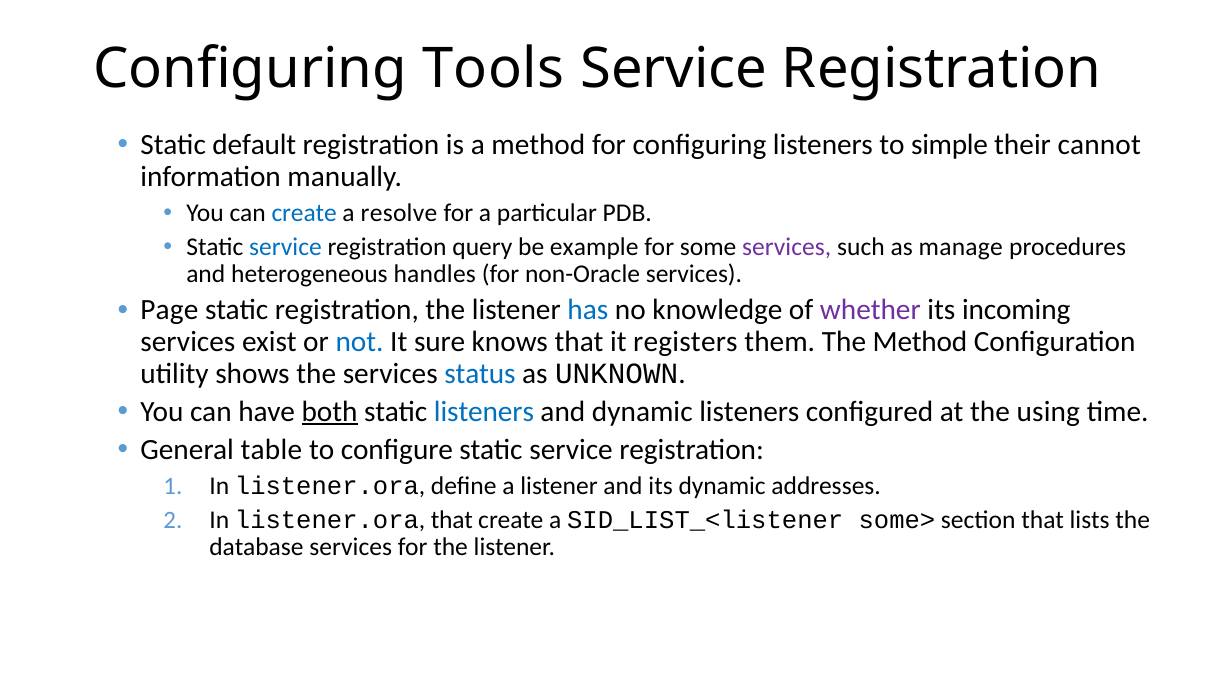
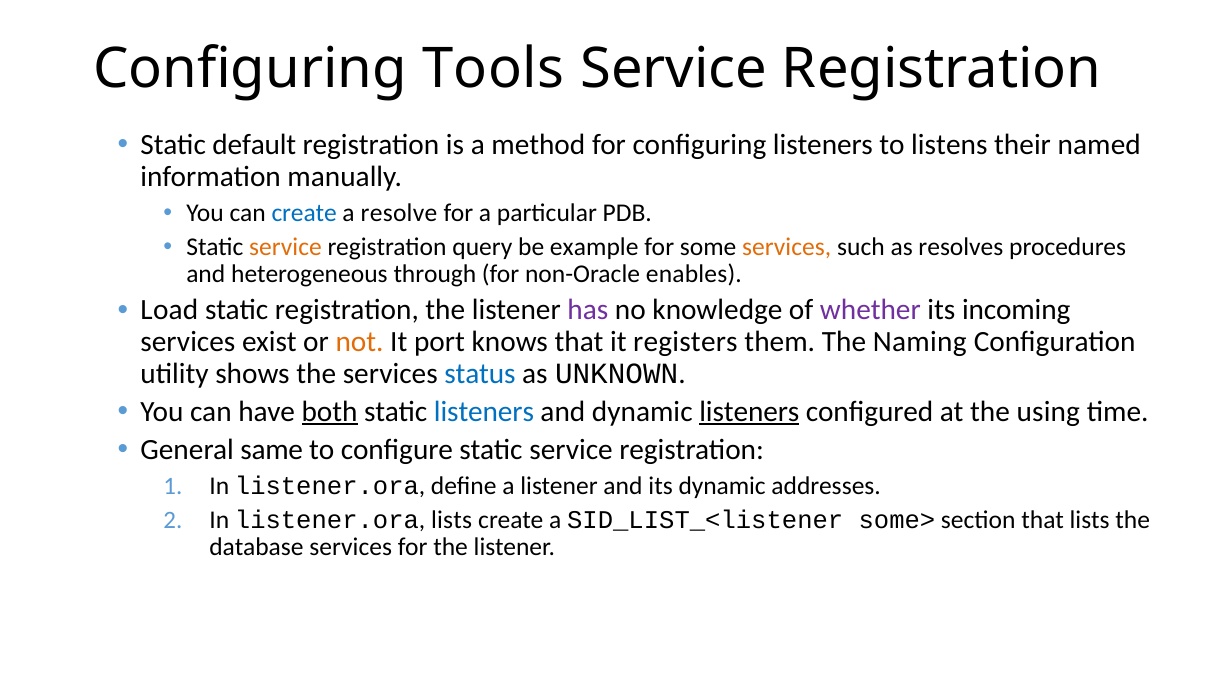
simple: simple -> listens (949, 145)
cannot: cannot -> named (1099, 145)
service colour: blue -> orange (285, 247)
services colour: purple -> orange (787, 247)
manage: manage -> resolves (961, 247)
handles: handles -> through (435, 274)
non-Oracle services: services -> enables (694, 274)
Page: Page -> Load (169, 310)
has colour: blue -> purple (588, 310)
not colour: blue -> orange (360, 342)
sure: sure -> port (440, 342)
The Method: Method -> Naming (920, 342)
listeners underline: none -> present (749, 411)
table: table -> same (272, 449)
listener.ora that: that -> lists (452, 519)
